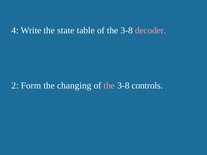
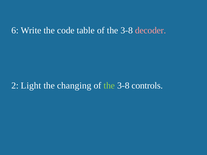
4: 4 -> 6 (15, 30)
state: state -> code (66, 30)
Form: Form -> Light (31, 86)
the colour: pink -> light green (109, 86)
